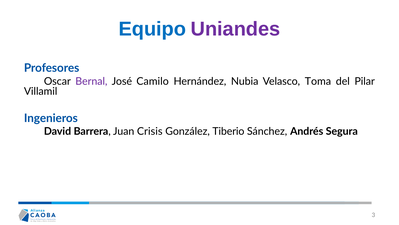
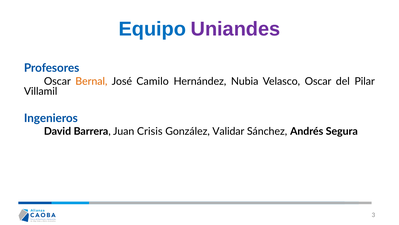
Bernal colour: purple -> orange (91, 81)
Velasco Toma: Toma -> Oscar (318, 81)
Tiberio: Tiberio -> Validar (228, 131)
